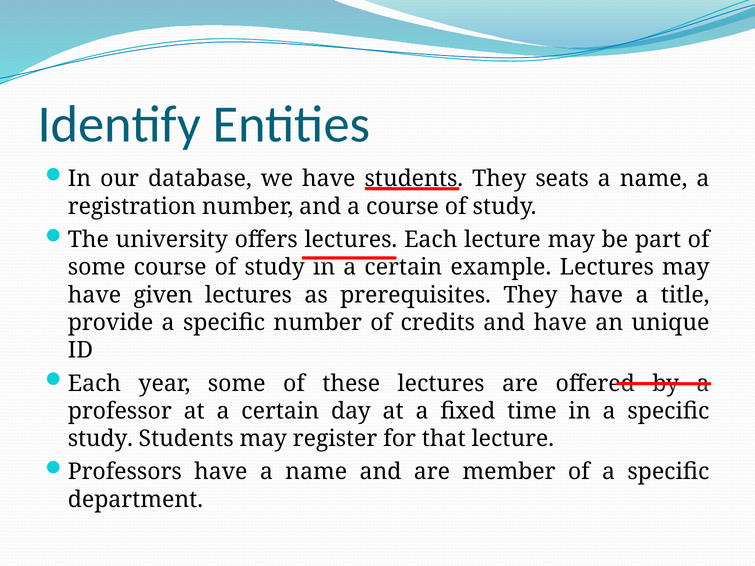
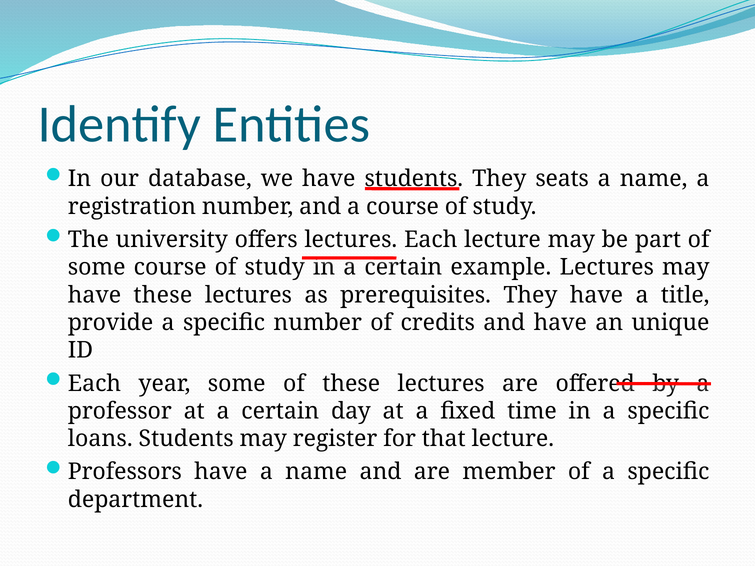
have given: given -> these (163, 295)
study: study -> loans (100, 439)
